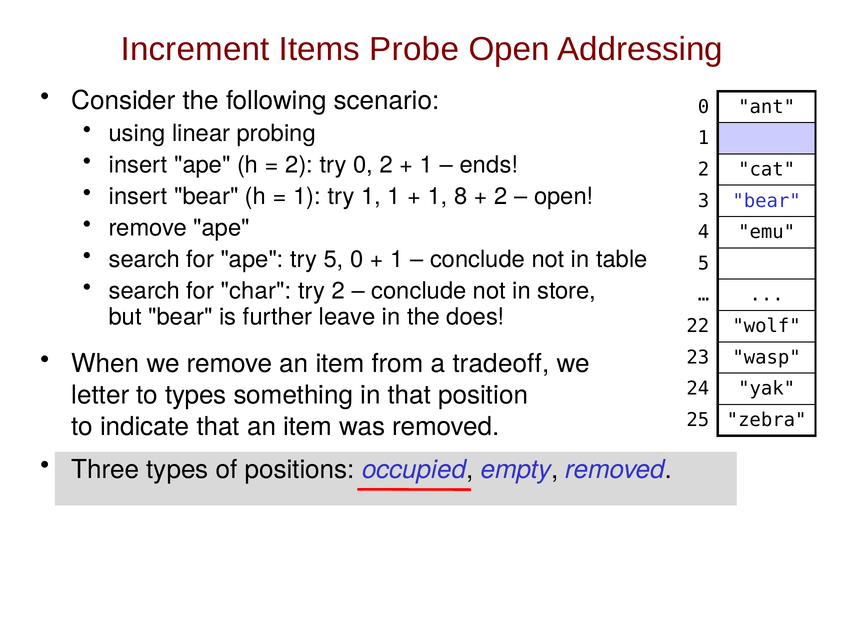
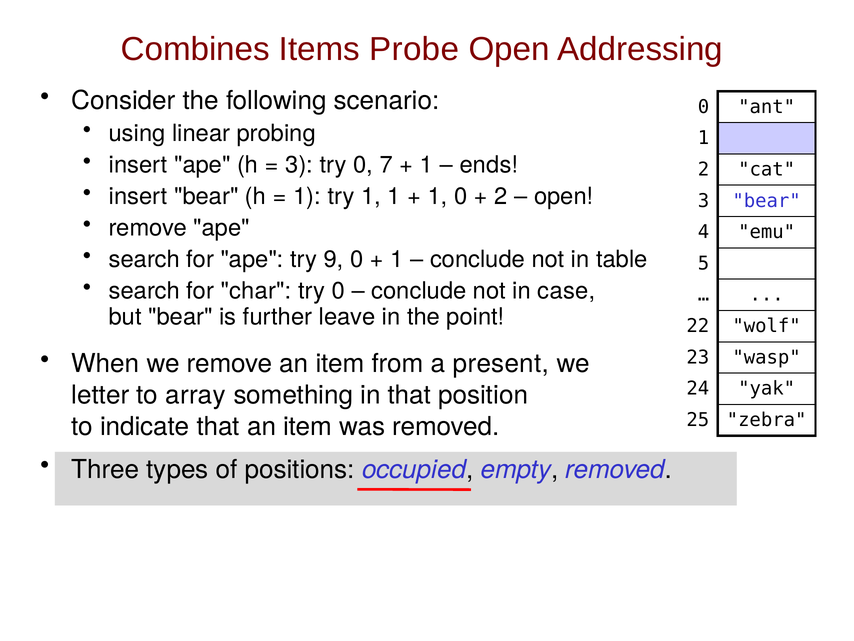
Increment: Increment -> Combines (195, 49)
2: 2 -> 3 (299, 165)
0 2: 2 -> 7 (386, 165)
1 8: 8 -> 0 (461, 196)
try 5: 5 -> 9 (334, 259)
2: 2 -> 0 (338, 291)
store: store -> case (566, 291)
does: does -> point (476, 316)
tradeoff: tradeoff -> present (501, 363)
to types: types -> array (196, 395)
